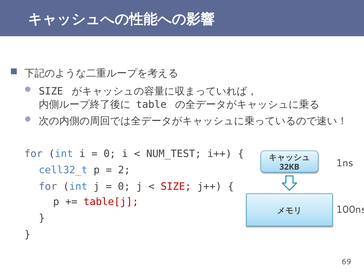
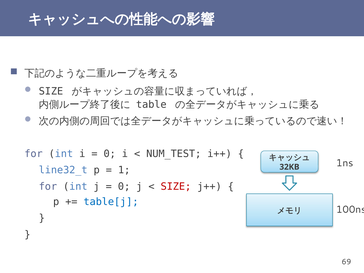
cell32_t: cell32_t -> line32_t (63, 170)
2: 2 -> 1 (124, 170)
table[j colour: red -> blue (111, 202)
